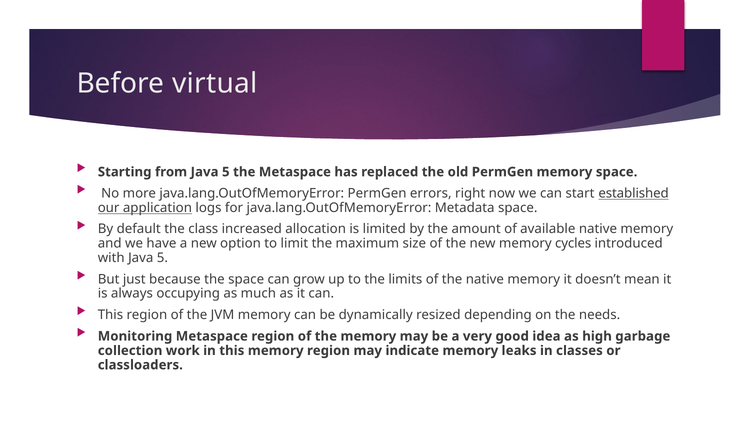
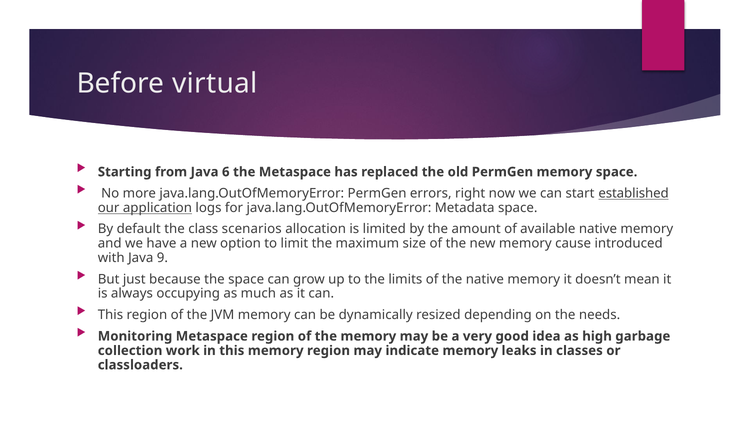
from Java 5: 5 -> 6 (226, 172)
increased: increased -> scenarios (252, 229)
cycles: cycles -> cause (573, 243)
with Java 5: 5 -> 9 (162, 258)
